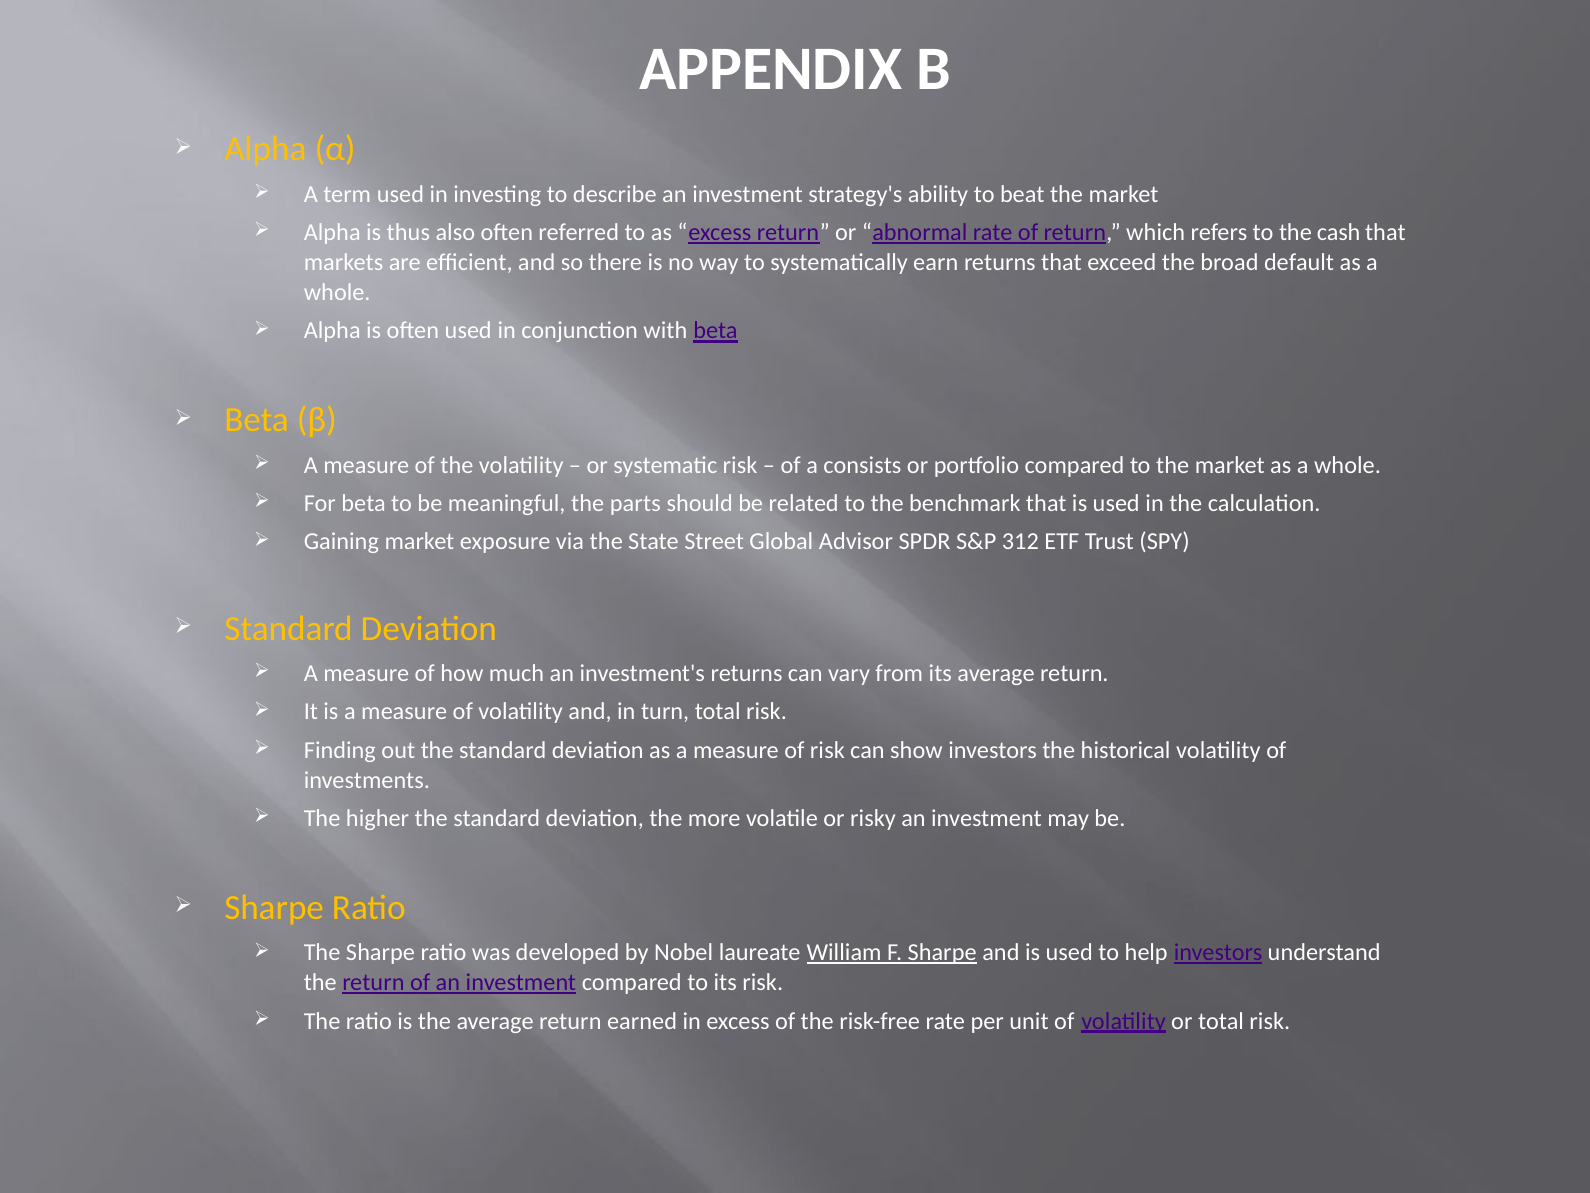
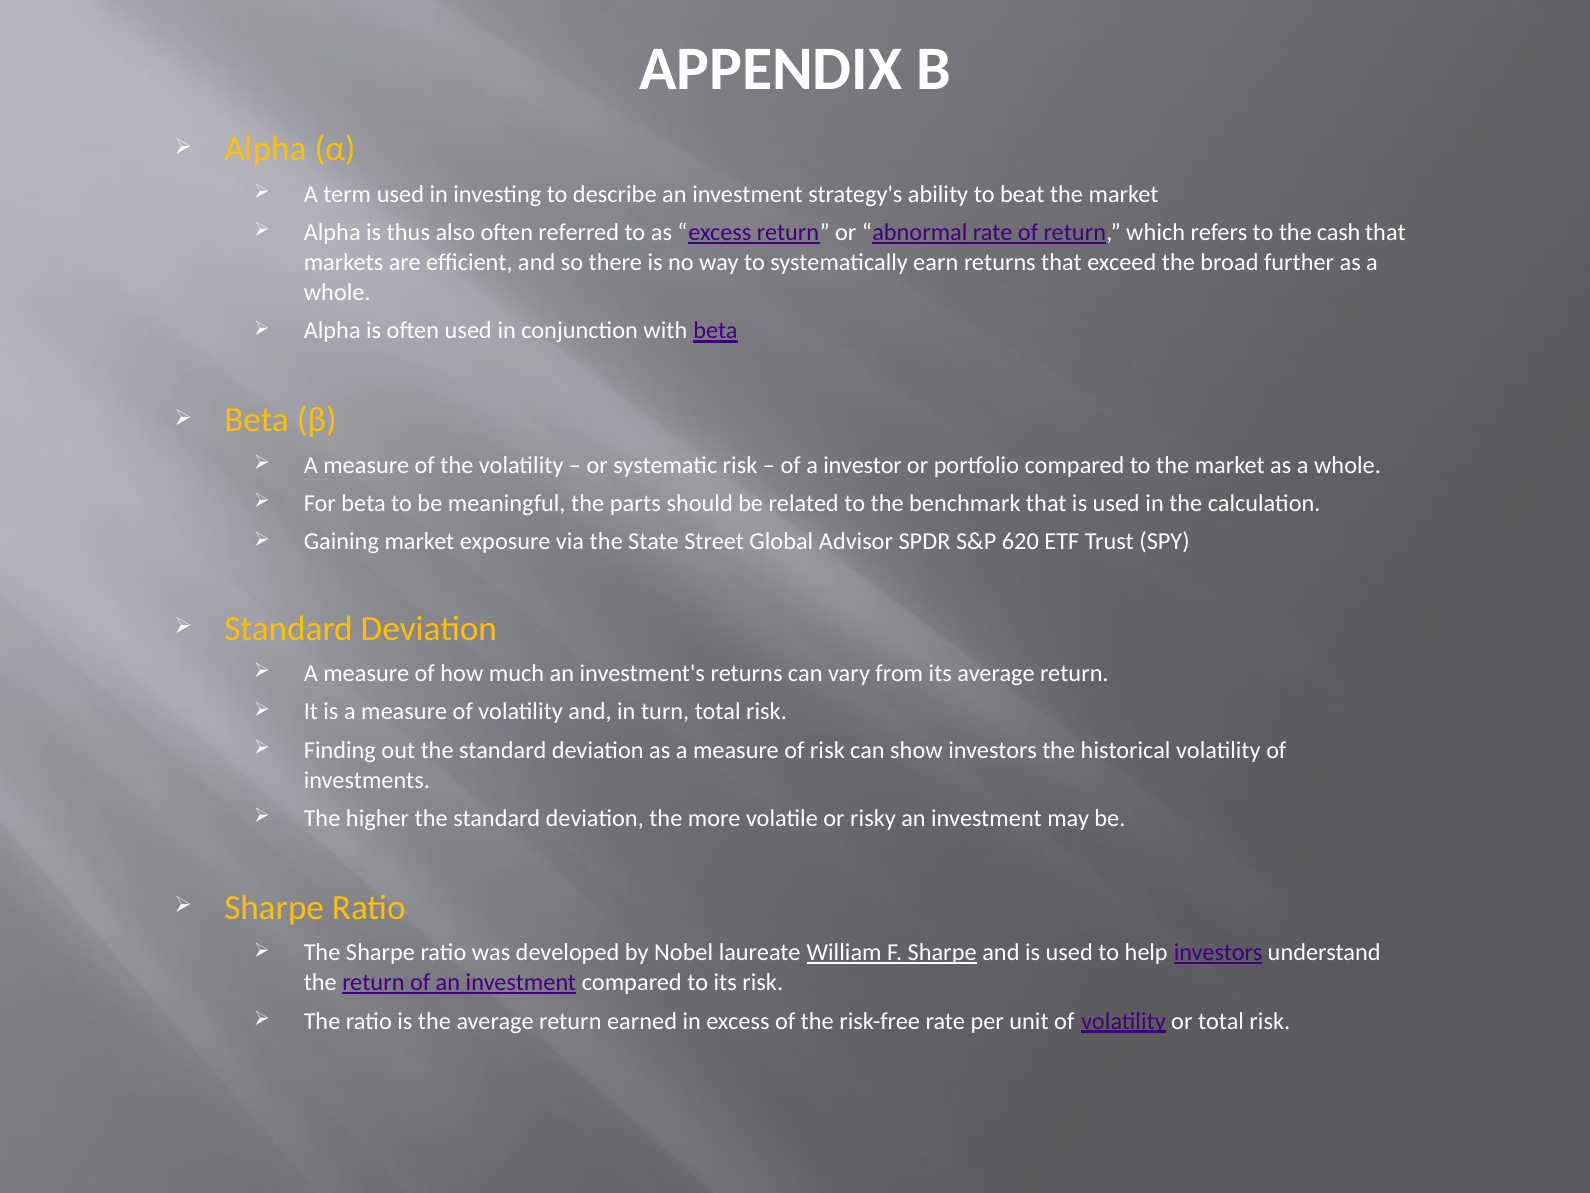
default: default -> further (1299, 262)
consists: consists -> investor (863, 465)
312: 312 -> 620 (1020, 542)
